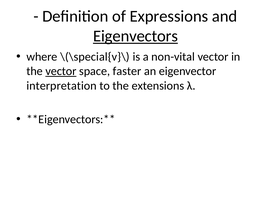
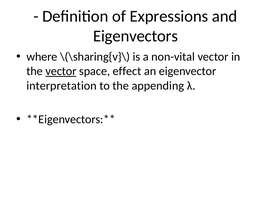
Eigenvectors underline: present -> none (135, 36)
\(\special{v}\: \(\special{v}\ -> \(\sharing{v}\ (95, 57)
faster: faster -> effect (127, 71)
extensions: extensions -> appending (158, 86)
